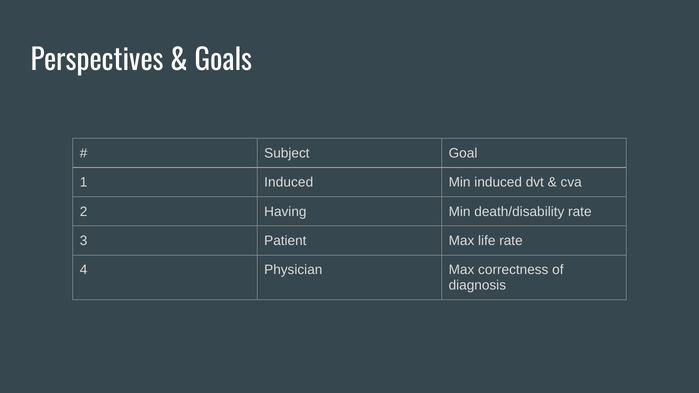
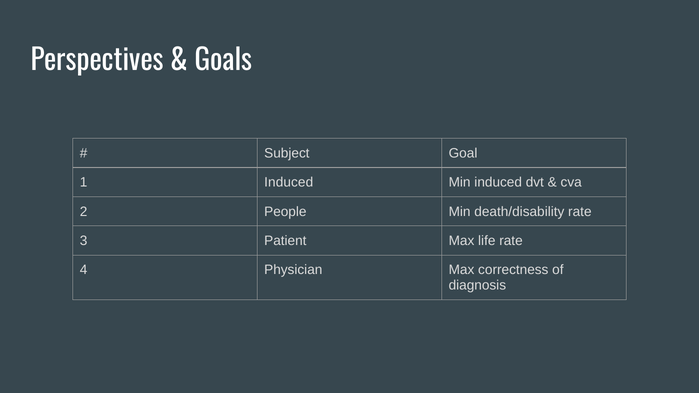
Having: Having -> People (285, 212)
